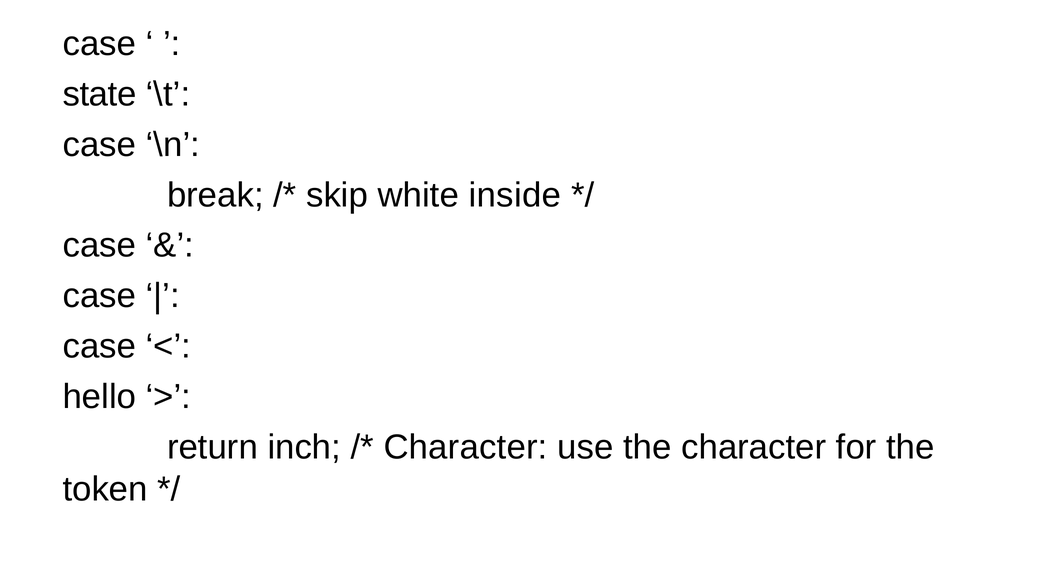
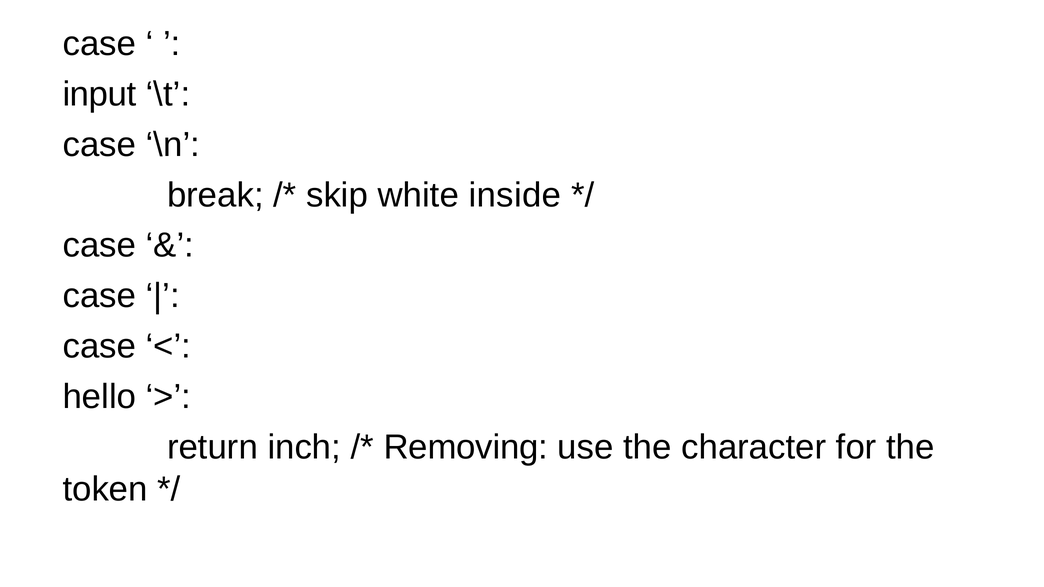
state: state -> input (100, 94)
Character: Character -> Removing (466, 448)
